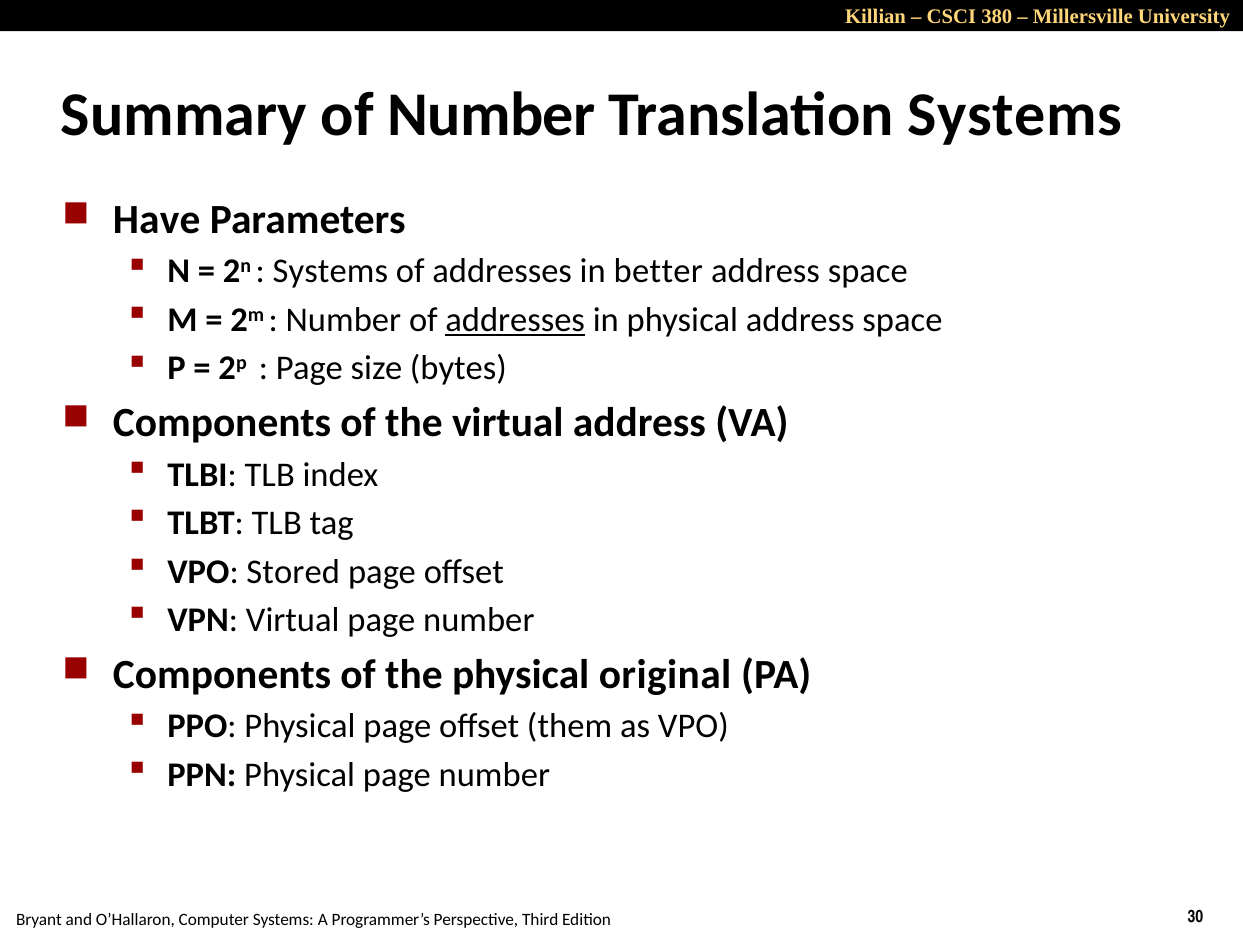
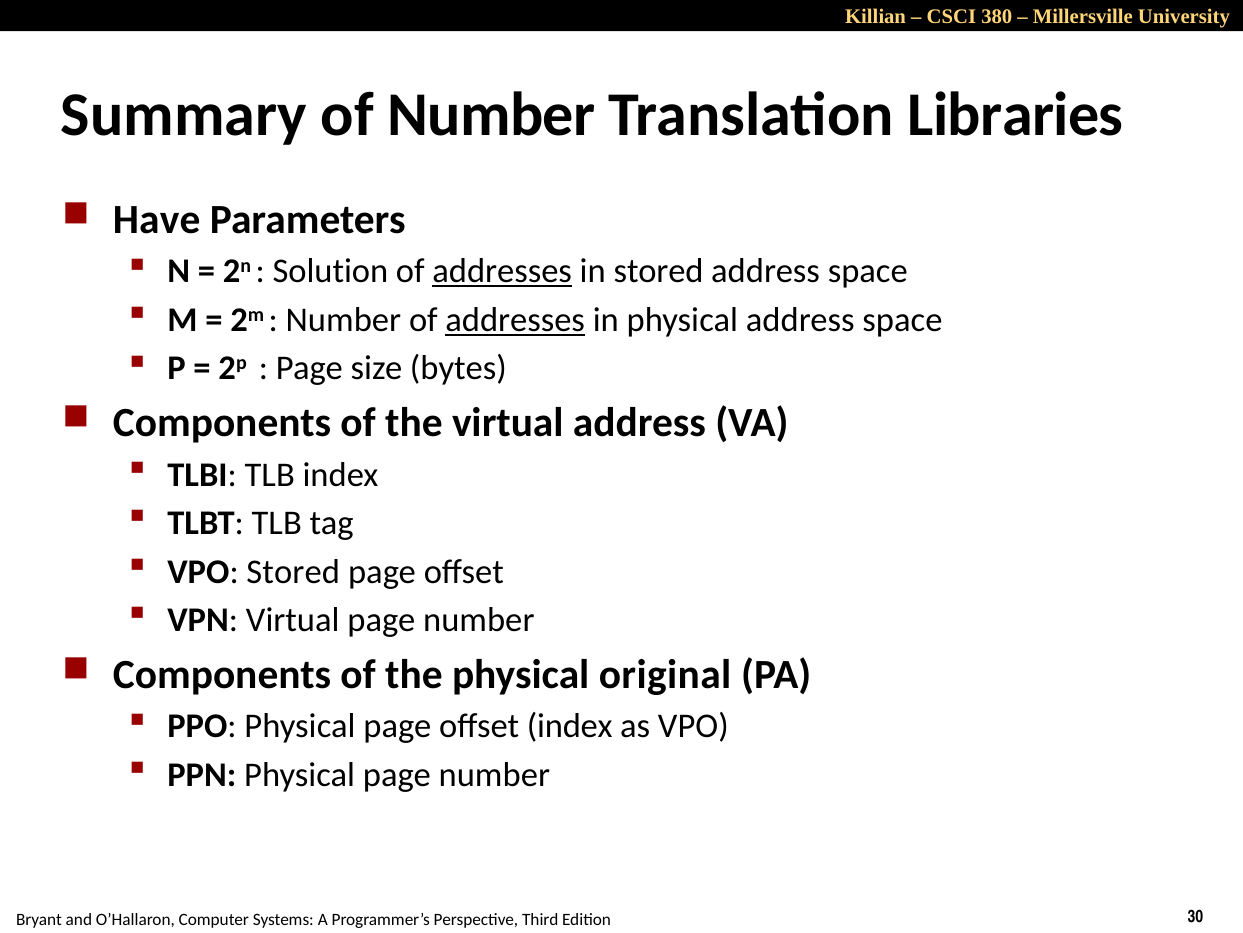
Translation Systems: Systems -> Libraries (1016, 115)
Systems: Systems -> Solution (330, 271)
addresses underline: none -> present (502, 271)
in better: better -> stored (659, 271)
offset them: them -> index (570, 726)
